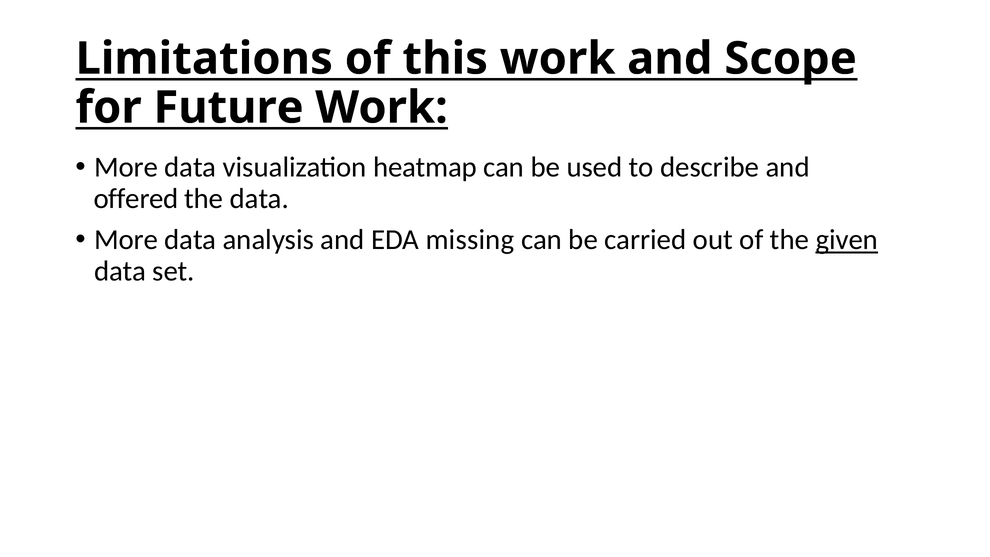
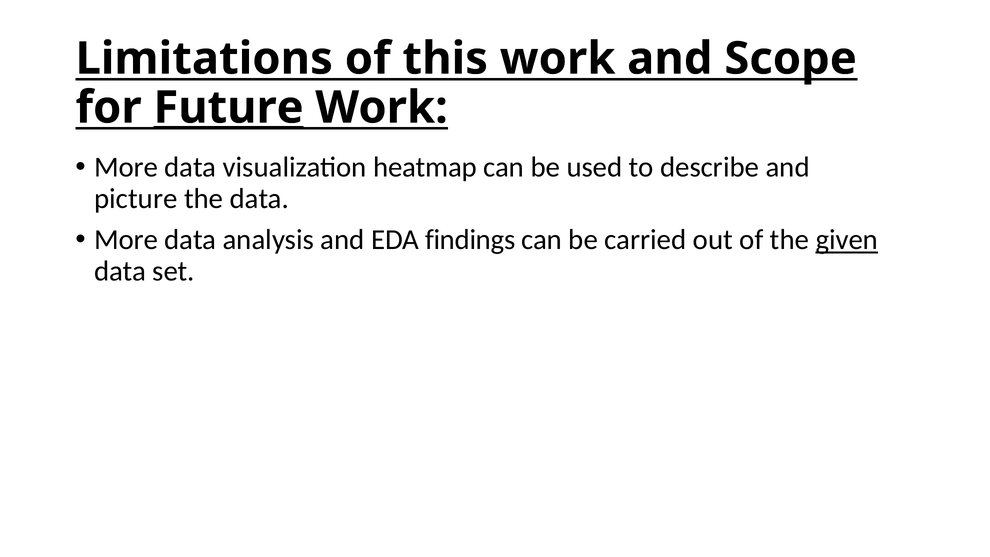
Future underline: none -> present (229, 108)
offered: offered -> picture (136, 198)
missing: missing -> findings (470, 240)
